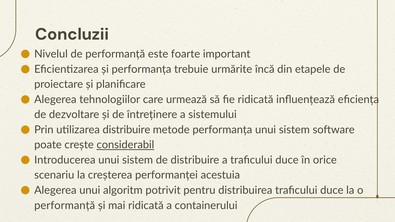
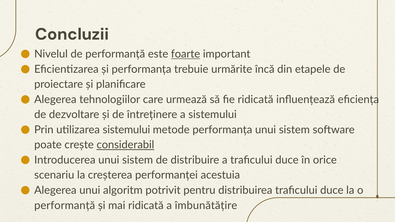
foarte underline: none -> present (186, 54)
utilizarea distribuire: distribuire -> sistemului (126, 130)
containerului: containerului -> îmbunătățire (206, 206)
